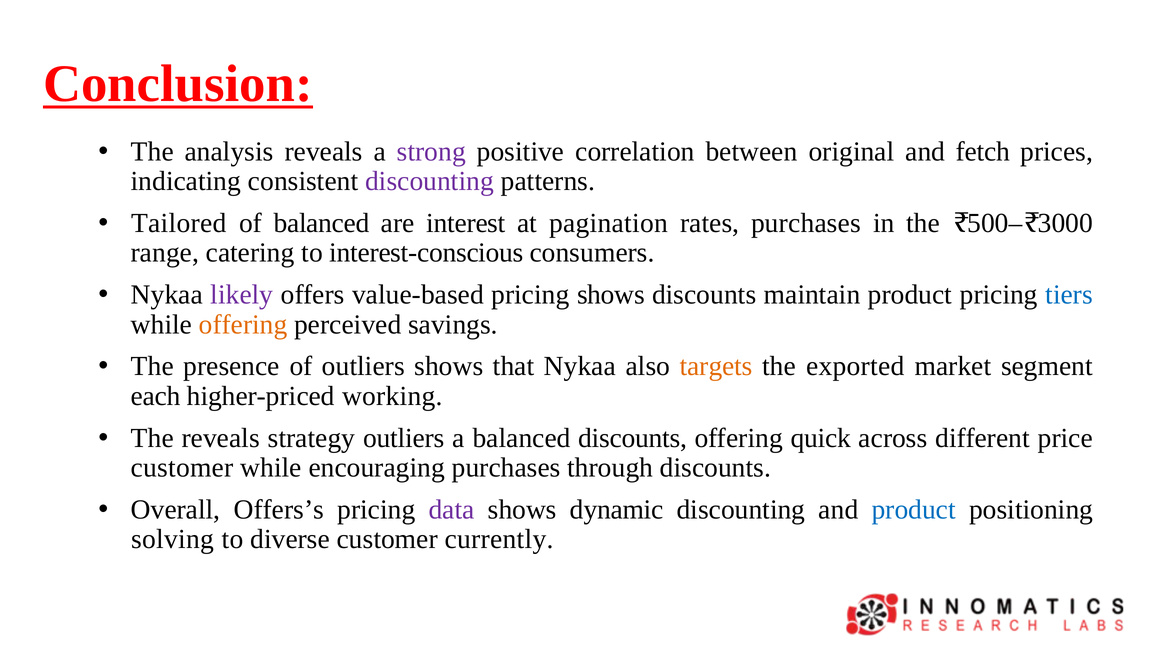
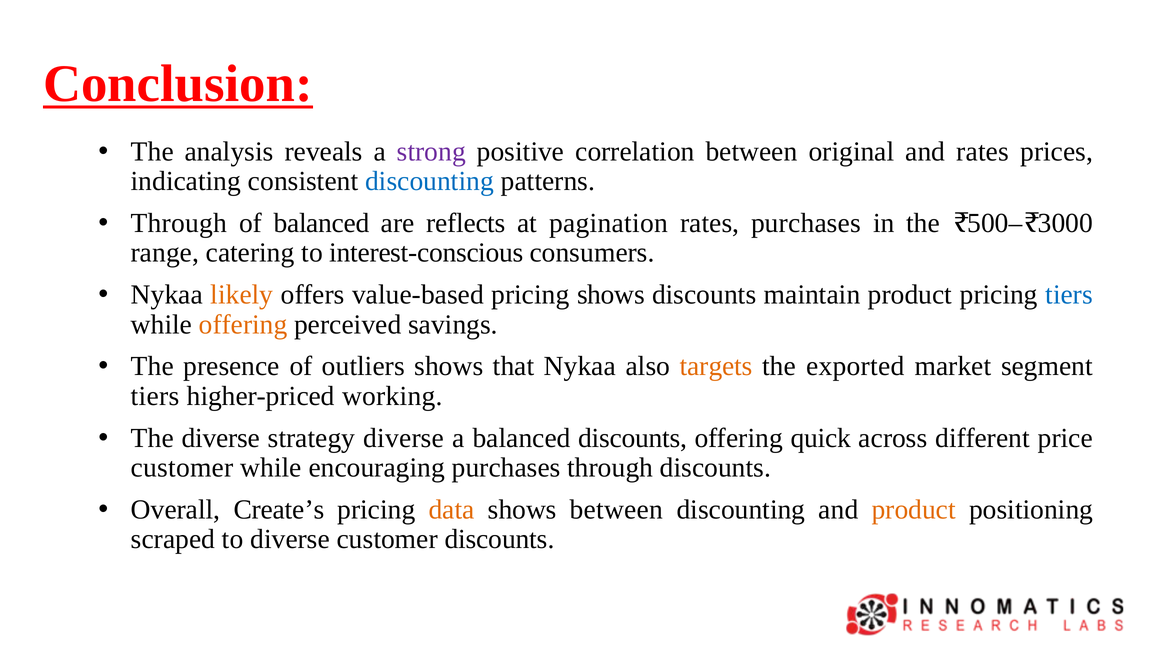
and fetch: fetch -> rates (983, 151)
discounting colour: purple -> blue (429, 181)
Tailored: Tailored -> Through (179, 223)
interest: interest -> reflects (466, 223)
likely colour: purple -> orange (242, 294)
each: each -> tiers (155, 396)
The reveals: reveals -> diverse (221, 438)
strategy outliers: outliers -> diverse (404, 438)
Offers’s: Offers’s -> Create’s (279, 509)
data colour: purple -> orange (452, 509)
shows dynamic: dynamic -> between (617, 509)
product colour: blue -> orange (914, 509)
solving: solving -> scraped (173, 539)
customer currently: currently -> discounts (500, 539)
